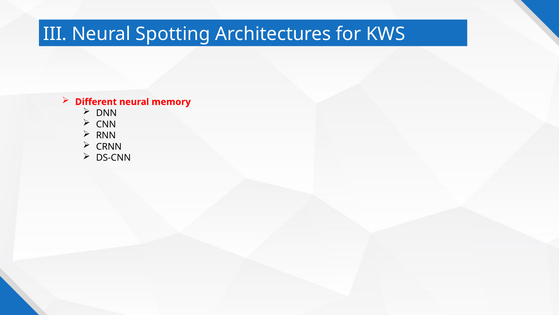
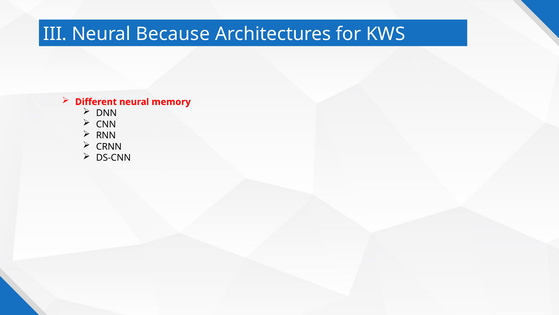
Spotting: Spotting -> Because (173, 34)
